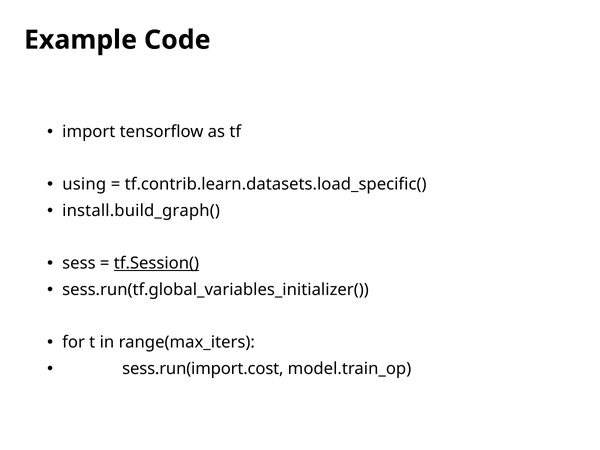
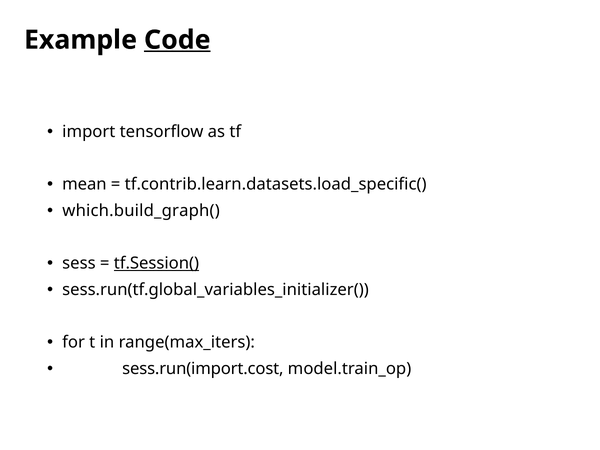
Code underline: none -> present (177, 40)
using: using -> mean (84, 184)
install.build_graph(: install.build_graph( -> which.build_graph( (141, 211)
